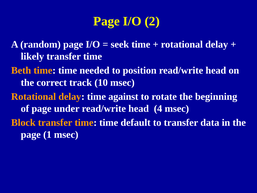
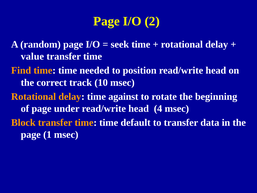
likely: likely -> value (32, 56)
Beth: Beth -> Find (21, 70)
